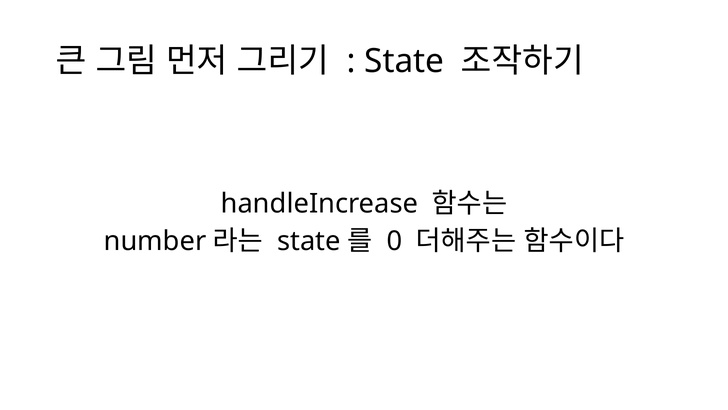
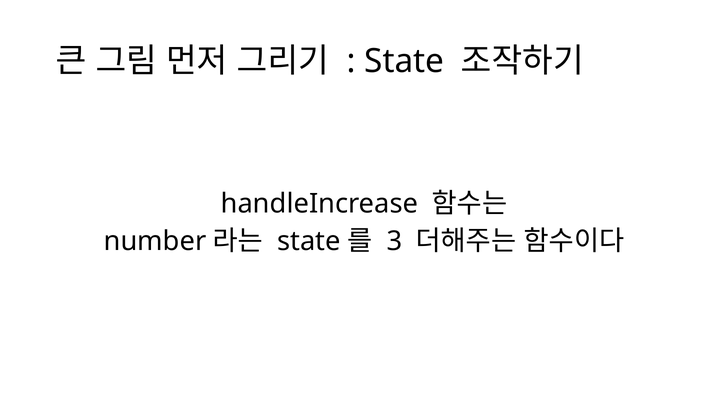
0: 0 -> 3 (394, 241)
